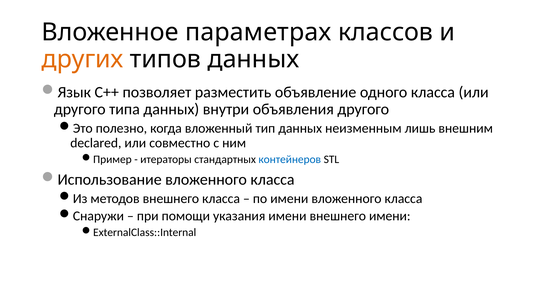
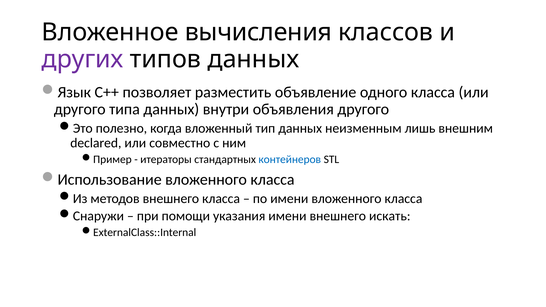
параметрах: параметрах -> вычисления (258, 32)
других colour: orange -> purple (83, 59)
внешнего имени: имени -> искать (390, 216)
